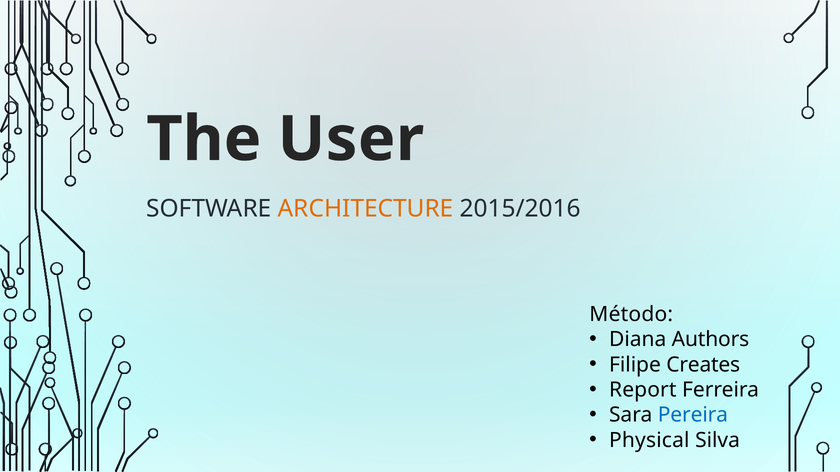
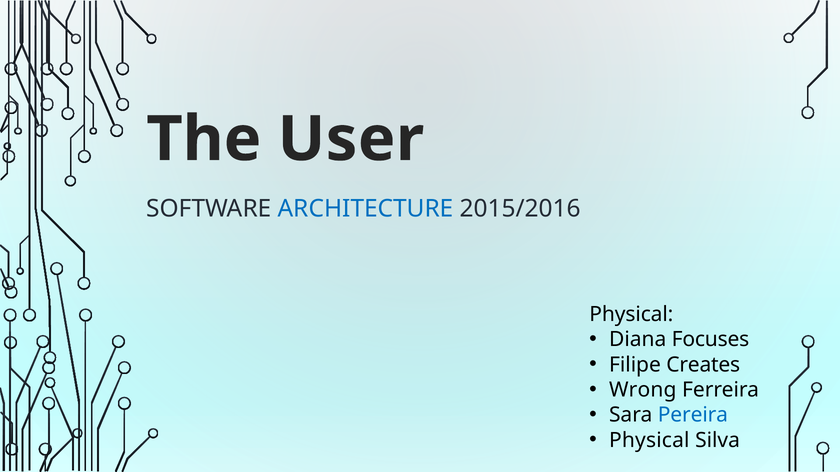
ARCHITECTURE colour: orange -> blue (366, 209)
Método: Método -> Physical (631, 315)
Authors: Authors -> Focuses (710, 340)
Report: Report -> Wrong (643, 390)
